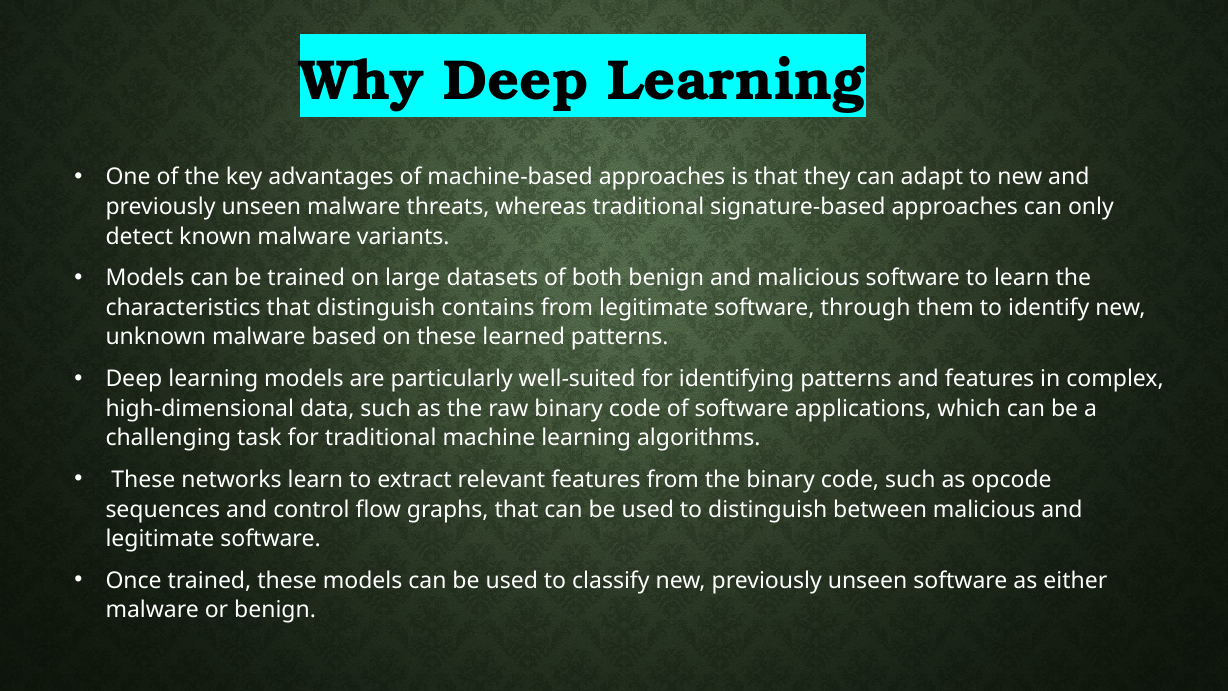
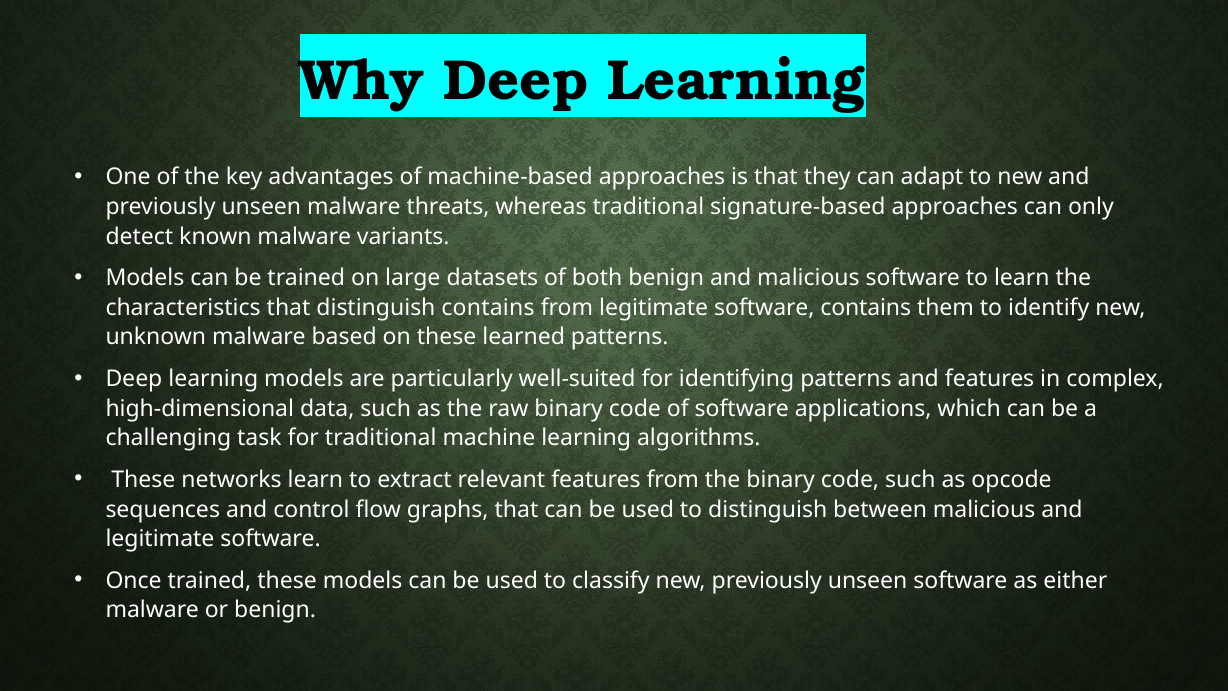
software through: through -> contains (866, 307)
